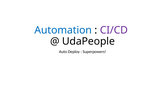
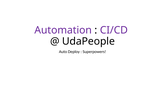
Automation colour: blue -> purple (63, 30)
